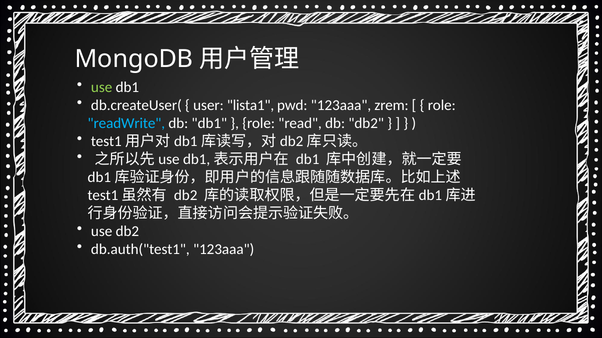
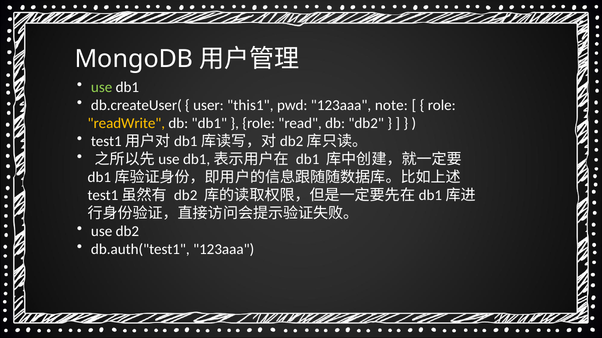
lista1: lista1 -> this1 (250, 105)
zrem: zrem -> note (391, 105)
readWrite colour: light blue -> yellow (126, 123)
